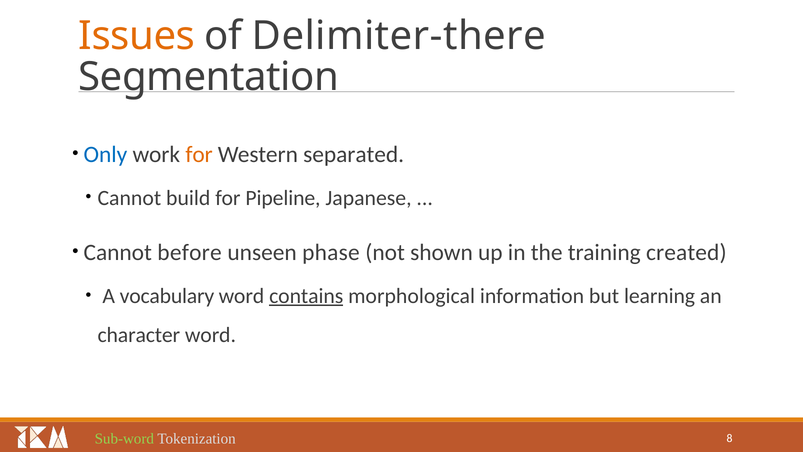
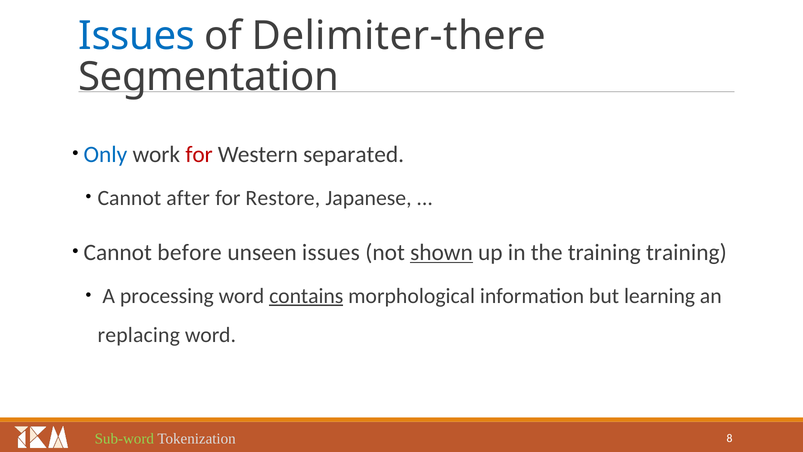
Issues colour: orange -> blue (137, 36)
for colour: orange -> red (199, 154)
build: build -> after (188, 198)
Pipeline: Pipeline -> Restore (283, 198)
unseen phase: phase -> issues (331, 252)
shown underline: none -> present (442, 252)
training created: created -> training (686, 252)
vocabulary: vocabulary -> processing (167, 296)
character: character -> replacing (139, 335)
